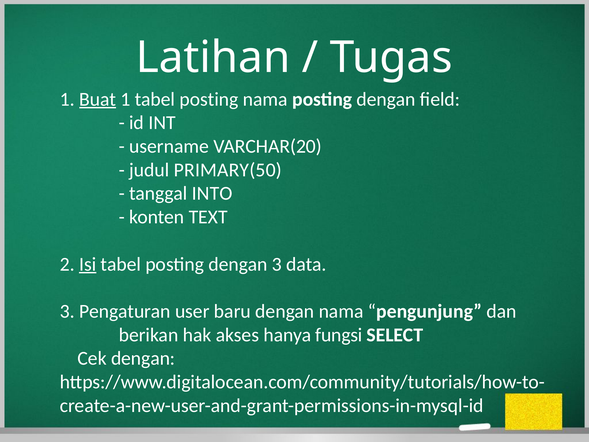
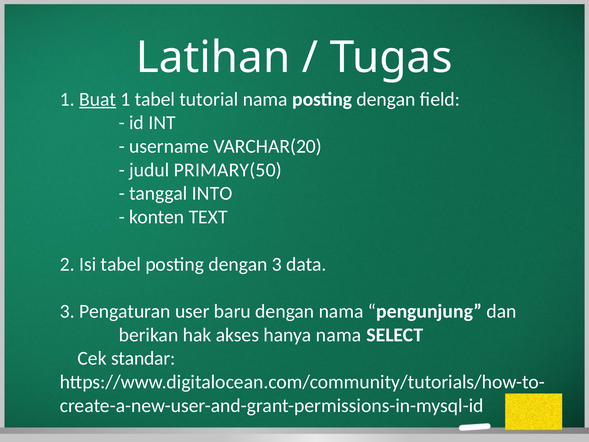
1 tabel posting: posting -> tutorial (209, 99)
Isi underline: present -> none (88, 264)
hanya fungsi: fungsi -> nama (339, 335)
Cek dengan: dengan -> standar (143, 358)
